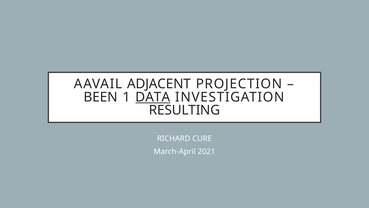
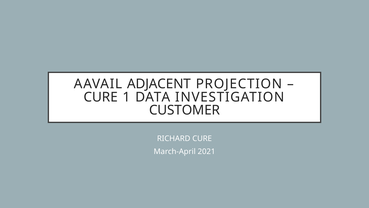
BEEN: BEEN -> CURE (101, 97)
DATA underline: present -> none (153, 97)
RESULTING: RESULTING -> CUSTOMER (185, 110)
